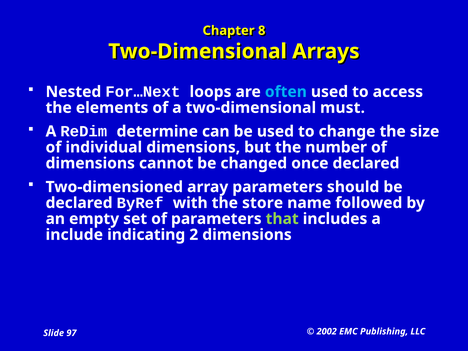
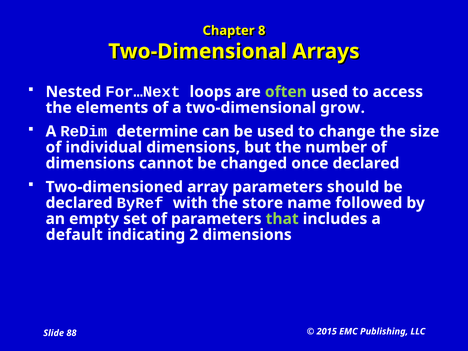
often colour: light blue -> light green (286, 92)
must: must -> grow (343, 108)
include: include -> default (74, 235)
2002: 2002 -> 2015 (327, 331)
97: 97 -> 88 (71, 333)
